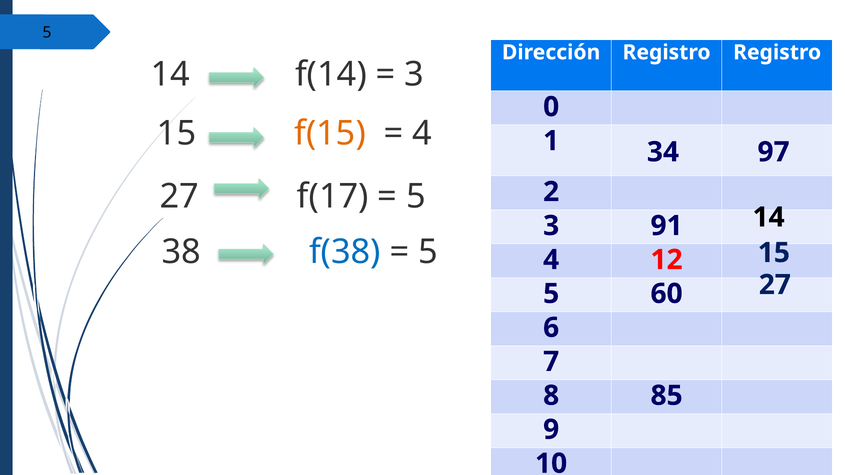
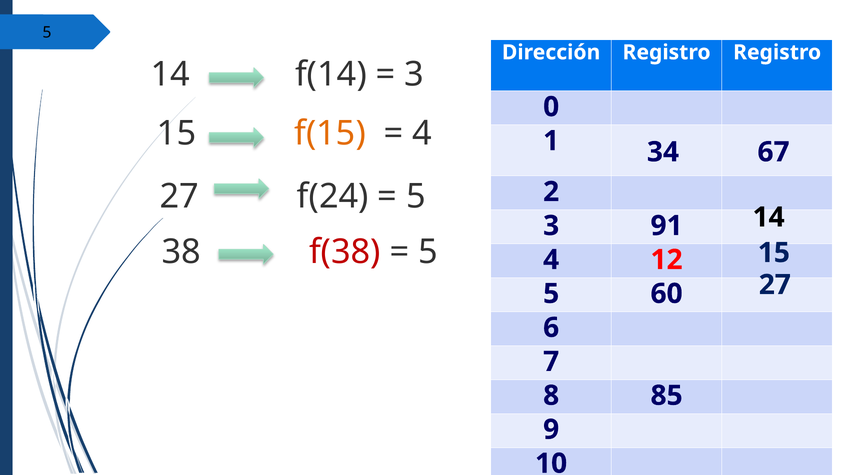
97: 97 -> 67 (774, 152)
f(17: f(17 -> f(24 (333, 196)
f(38 colour: blue -> red (345, 252)
